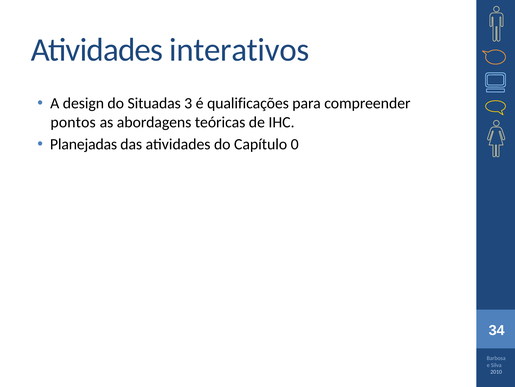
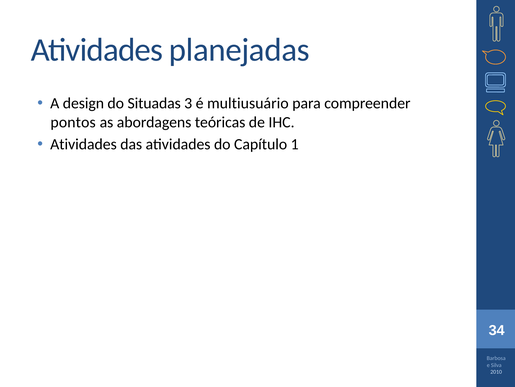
interativos: interativos -> planejadas (239, 50)
qualificações: qualificações -> multiusuário (248, 103)
Planejadas: Planejadas -> Atividades (83, 144)
0: 0 -> 1 (295, 144)
